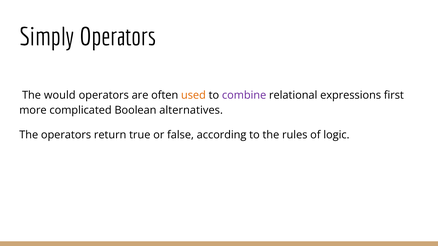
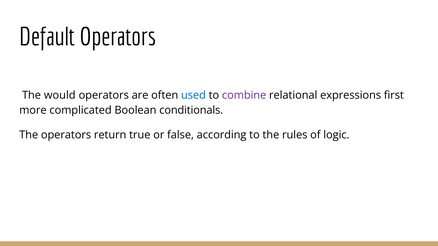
Simply: Simply -> Default (47, 37)
used colour: orange -> blue (193, 95)
alternatives: alternatives -> conditionals (191, 110)
